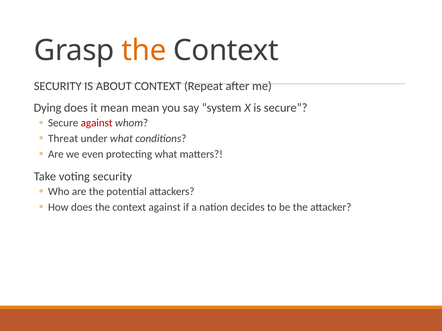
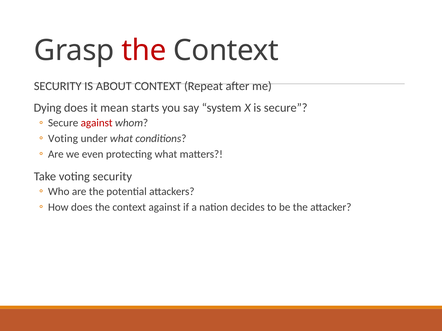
the colour: orange -> red (144, 51)
mean mean: mean -> starts (145, 108)
Threat: Threat -> Voting (63, 139)
